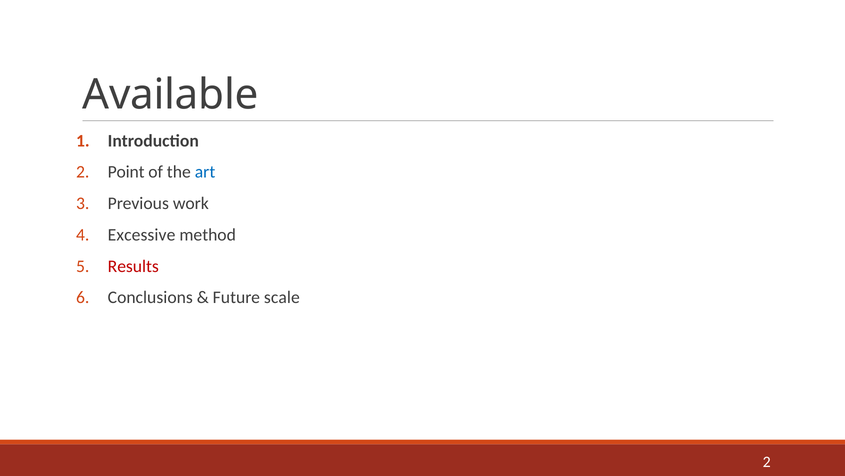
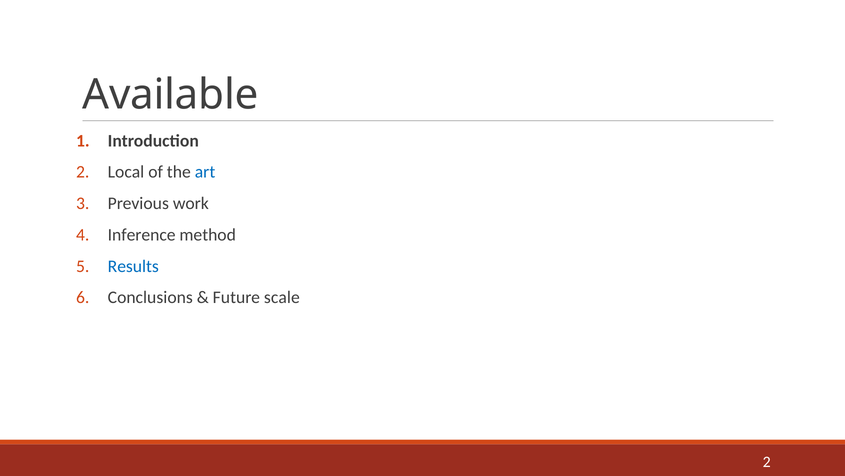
Point: Point -> Local (126, 172)
Excessive: Excessive -> Inference (142, 235)
Results colour: red -> blue (133, 266)
